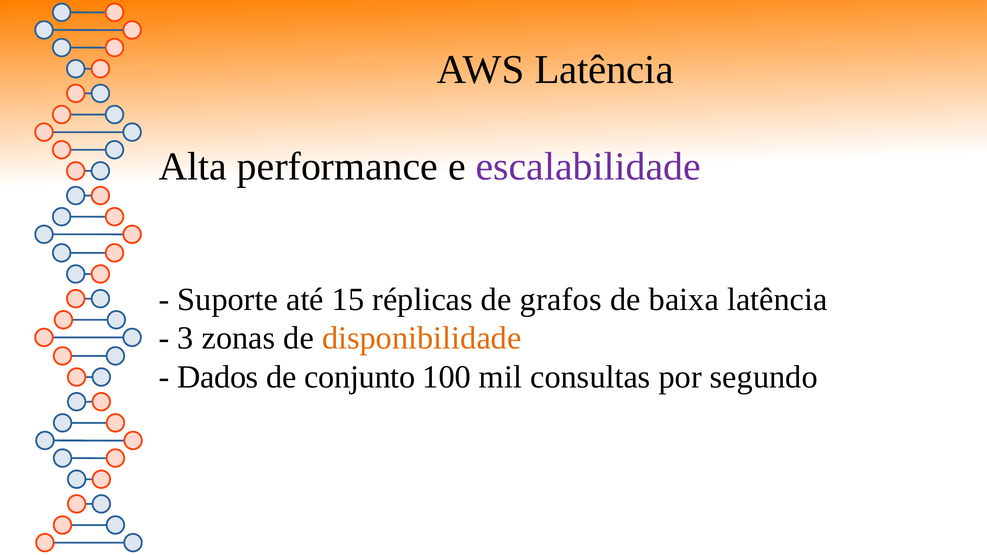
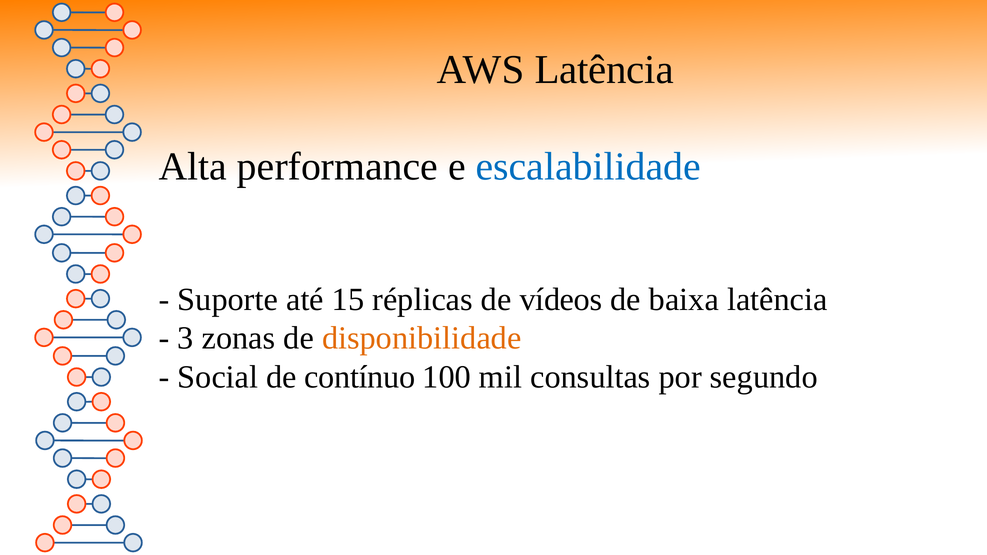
escalabilidade colour: purple -> blue (588, 167)
grafos: grafos -> vídeos (561, 299)
Dados: Dados -> Social (218, 377)
conjunto: conjunto -> contínuo (360, 377)
